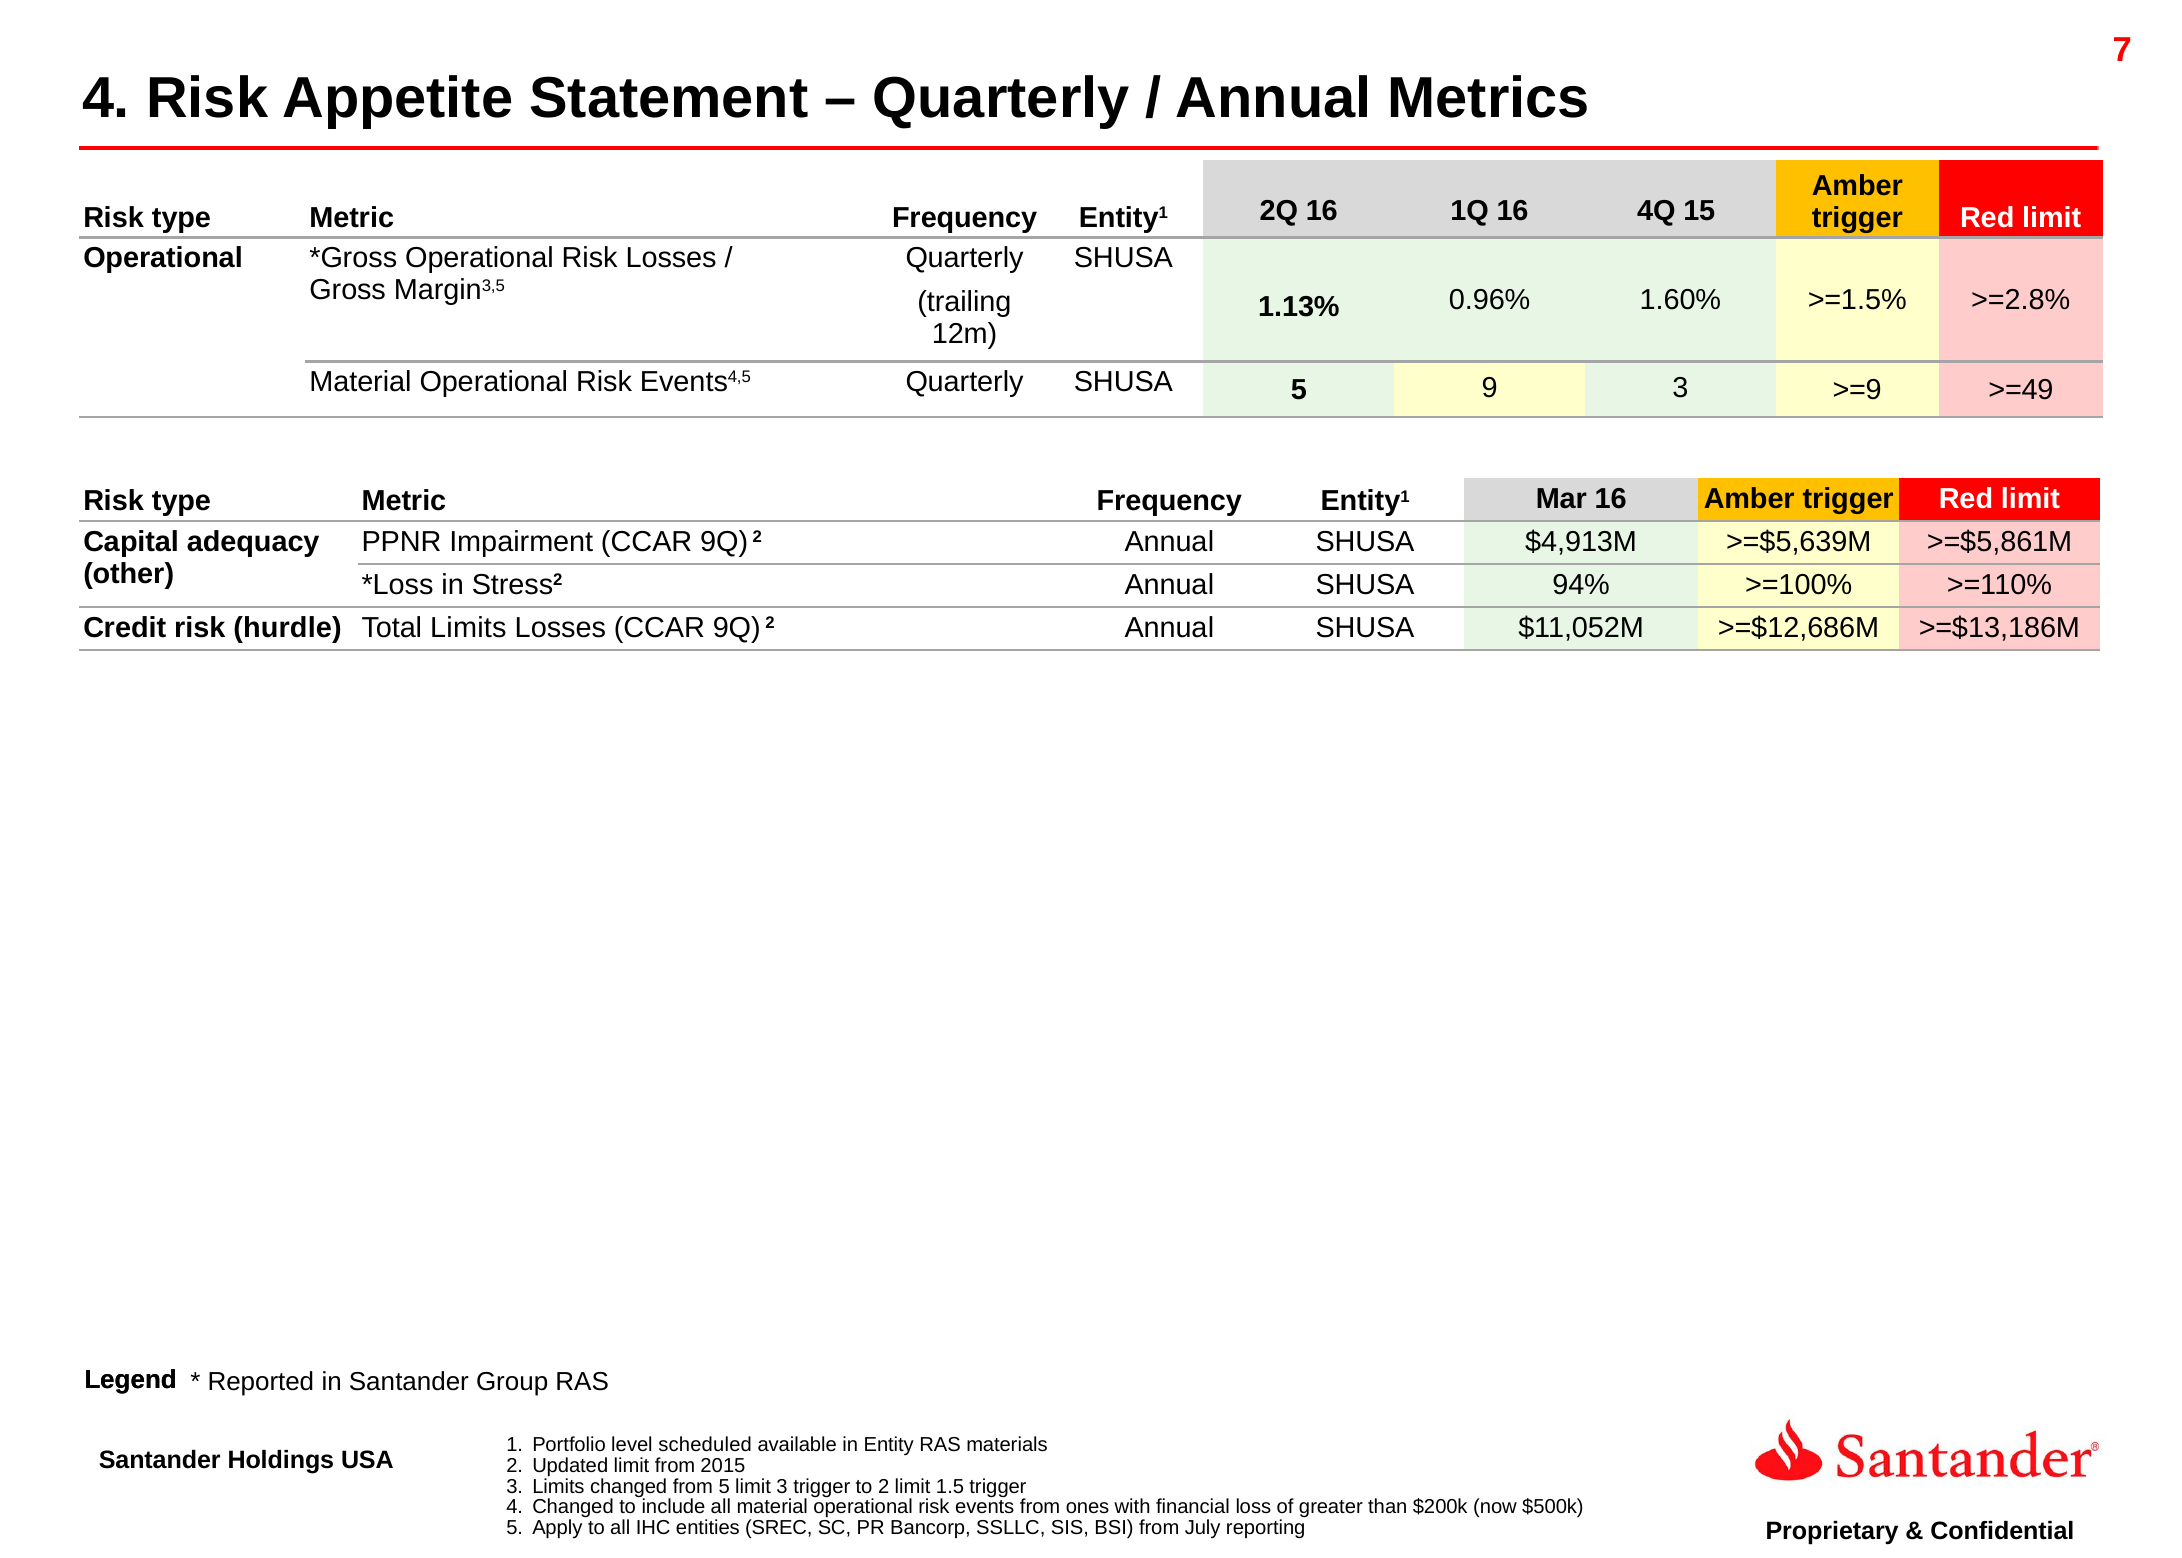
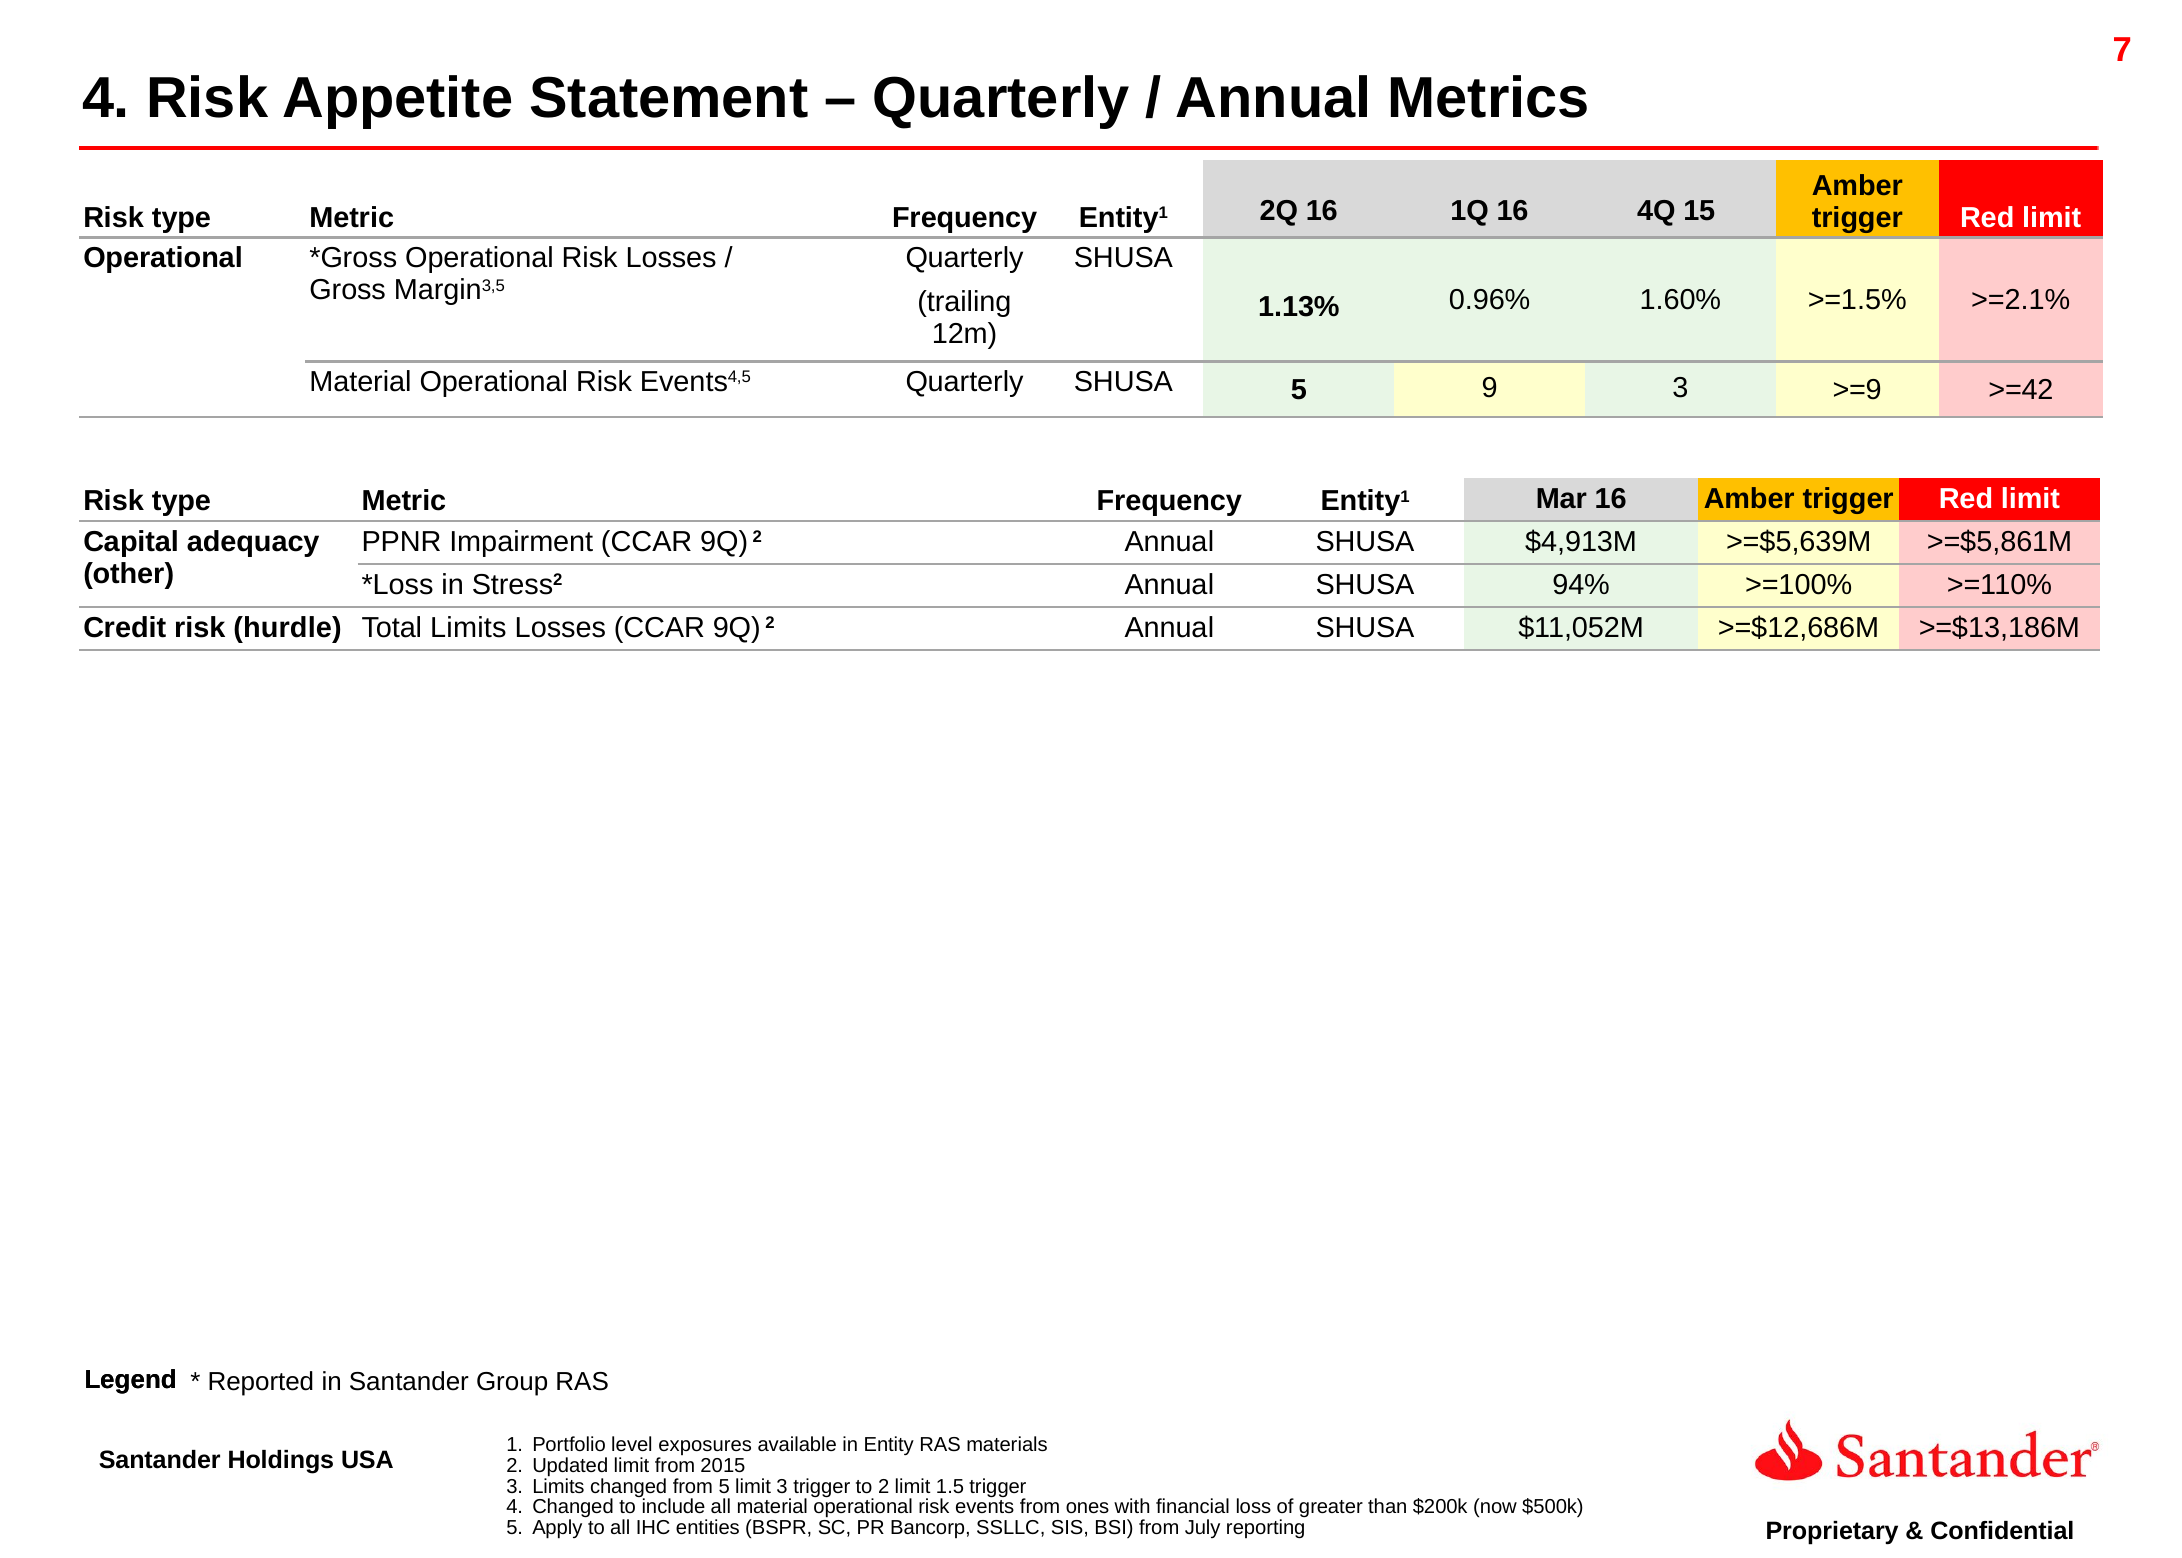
>=2.8%: >=2.8% -> >=2.1% (2021, 300)
>=49: >=49 -> >=42 (2021, 390)
scheduled: scheduled -> exposures (705, 1445)
SREC: SREC -> BSPR (779, 1528)
